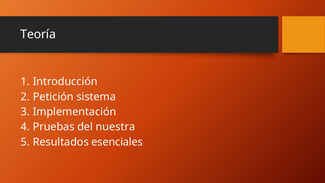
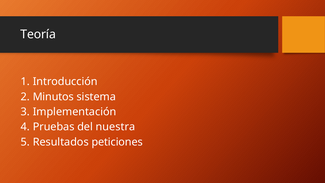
Petición: Petición -> Minutos (53, 97)
esenciales: esenciales -> peticiones (117, 142)
